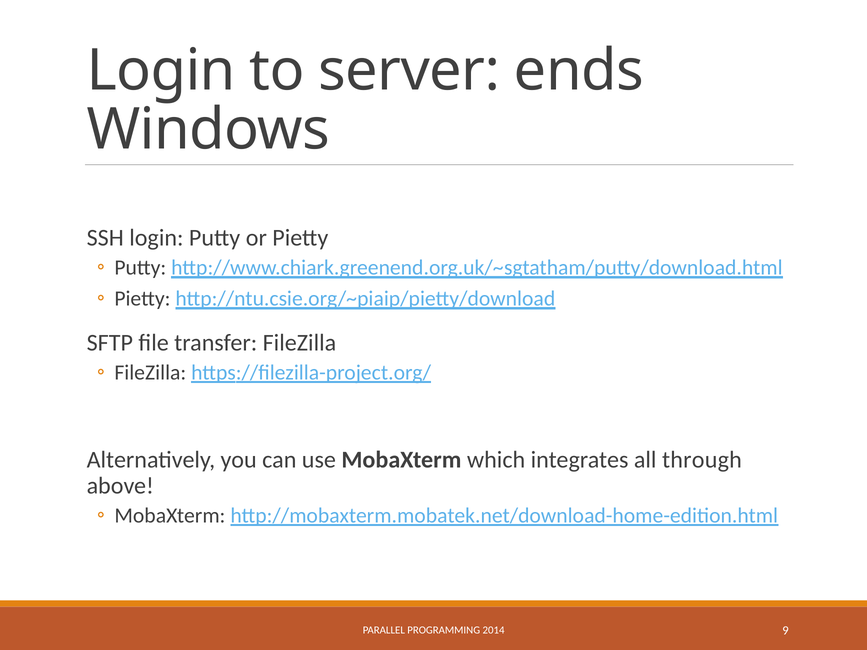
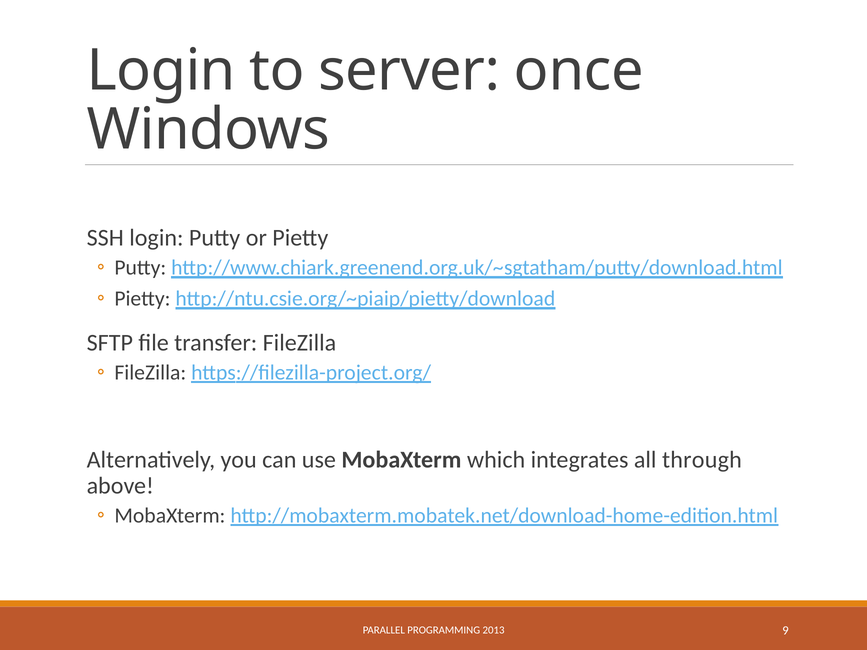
ends: ends -> once (579, 71)
2014: 2014 -> 2013 (494, 630)
